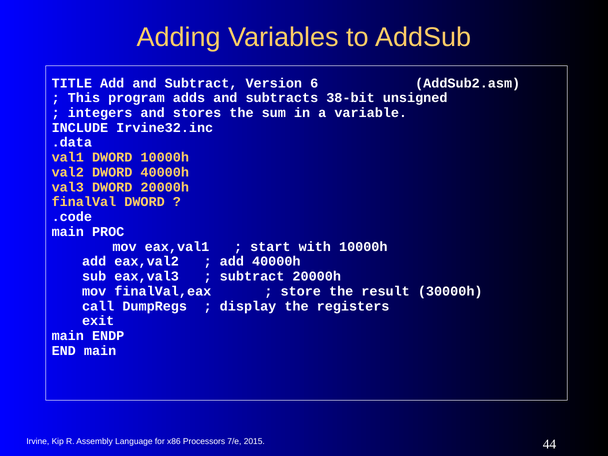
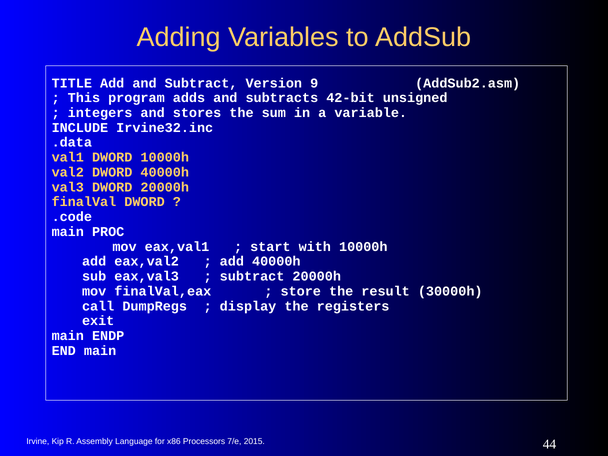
6: 6 -> 9 (314, 83)
38-bit: 38-bit -> 42-bit (351, 98)
